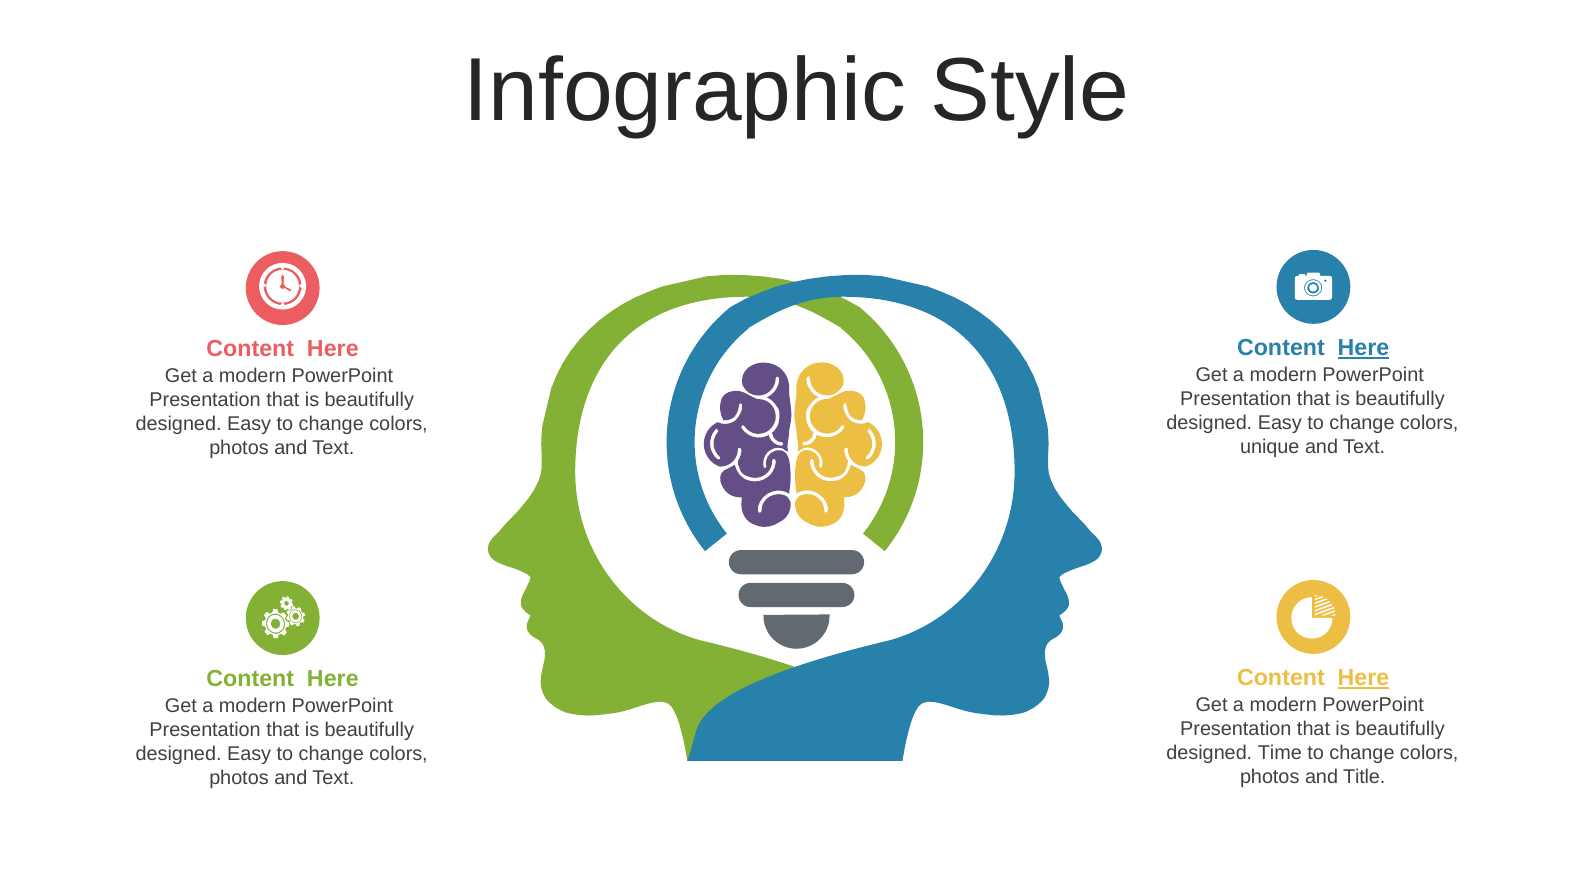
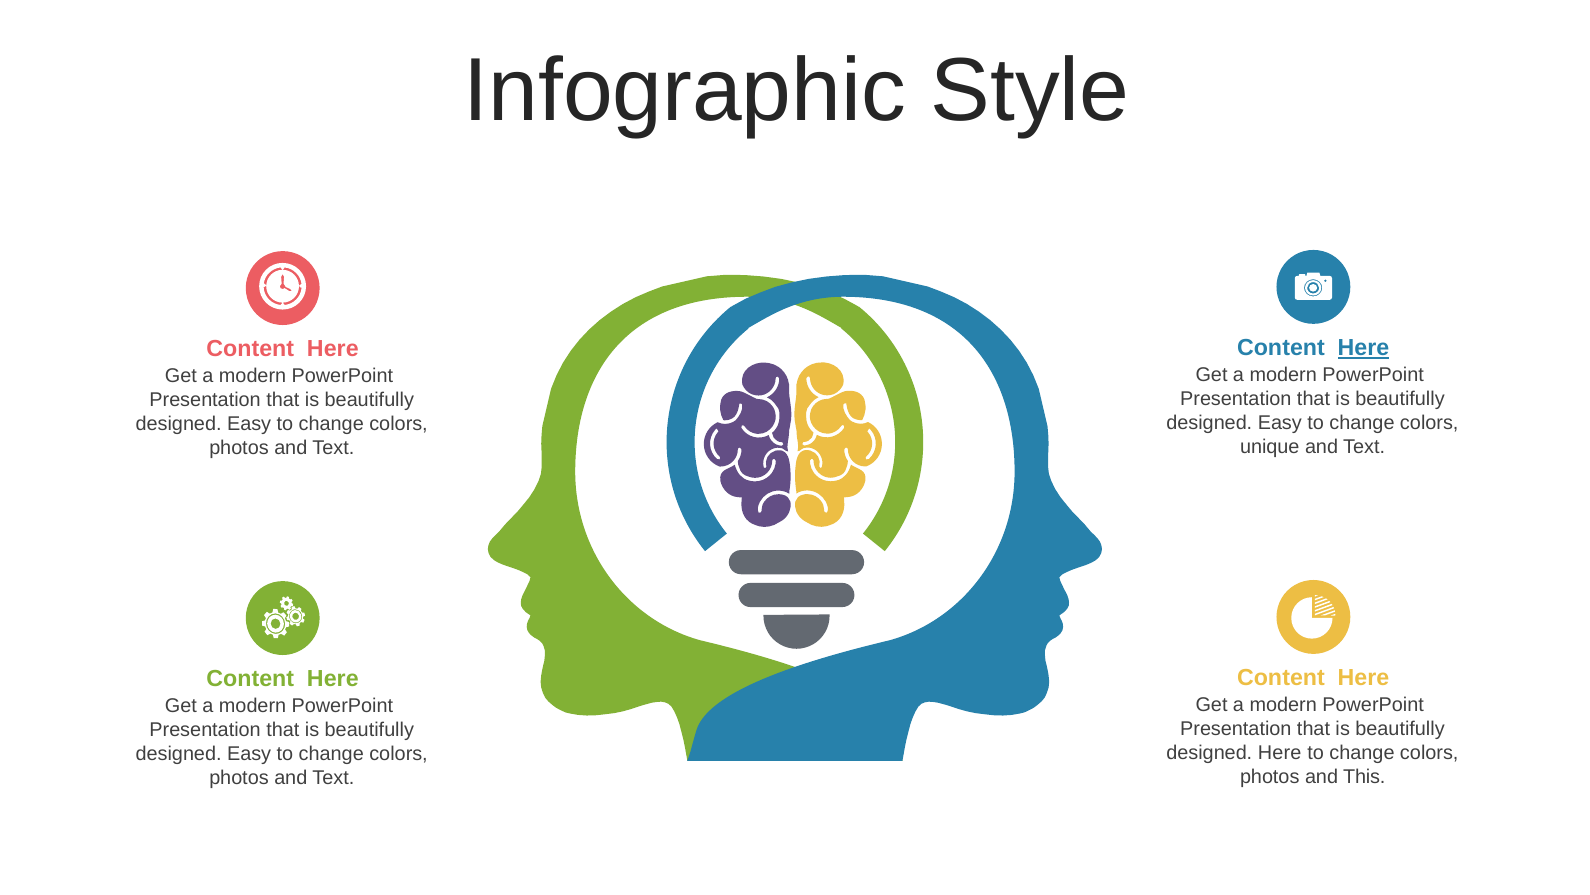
Here underline: present -> none (1364, 678)
designed Time: Time -> Here (1280, 752)
Title: Title -> This (1364, 776)
